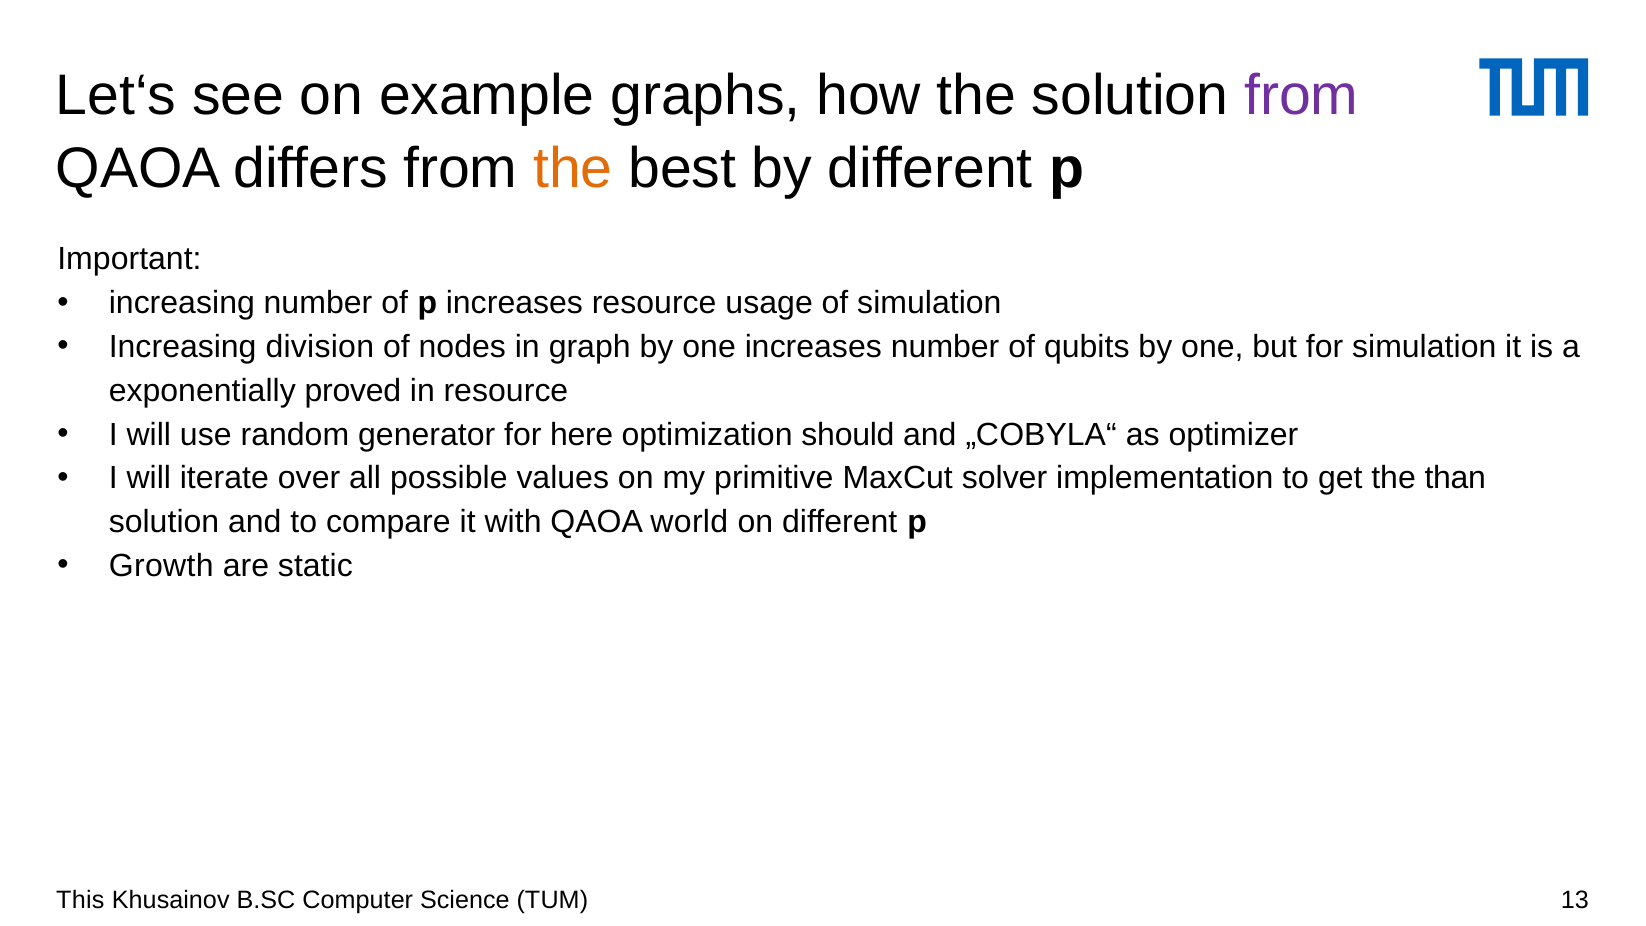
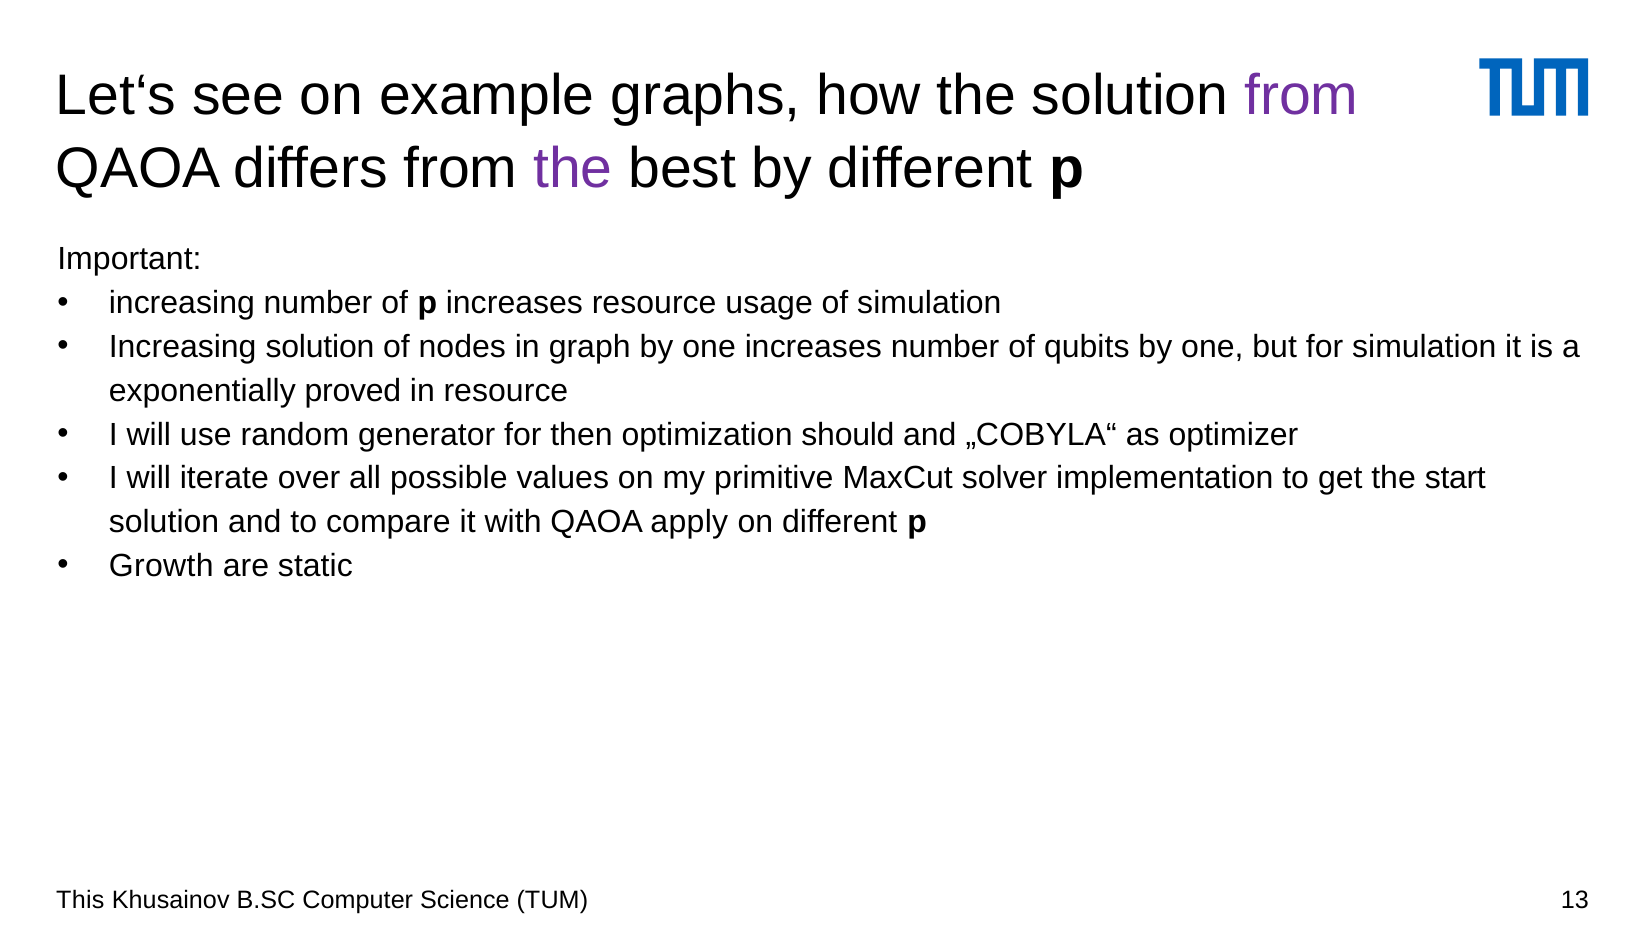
the colour: orange -> purple (573, 169)
Increasing division: division -> solution (320, 347)
here: here -> then (581, 435)
than: than -> start (1455, 478)
world: world -> apply (689, 522)
